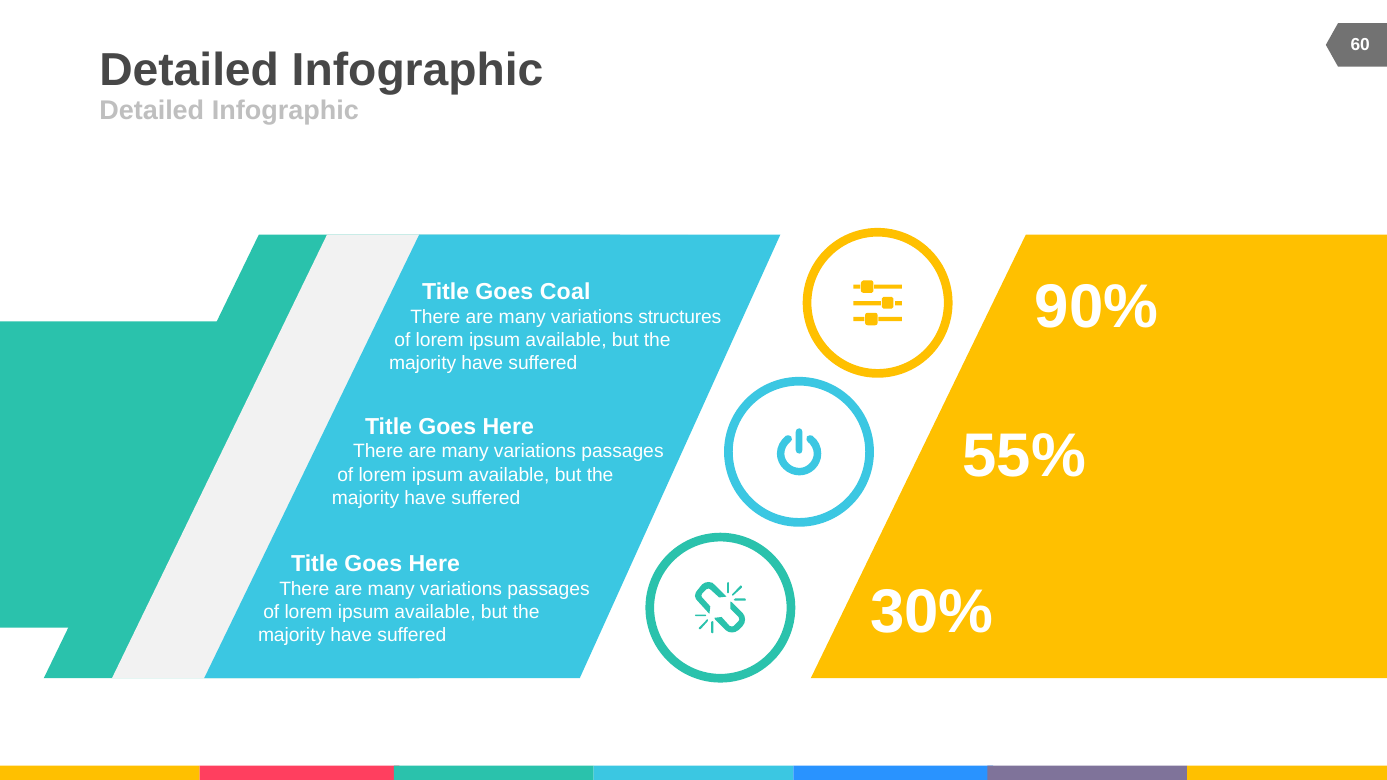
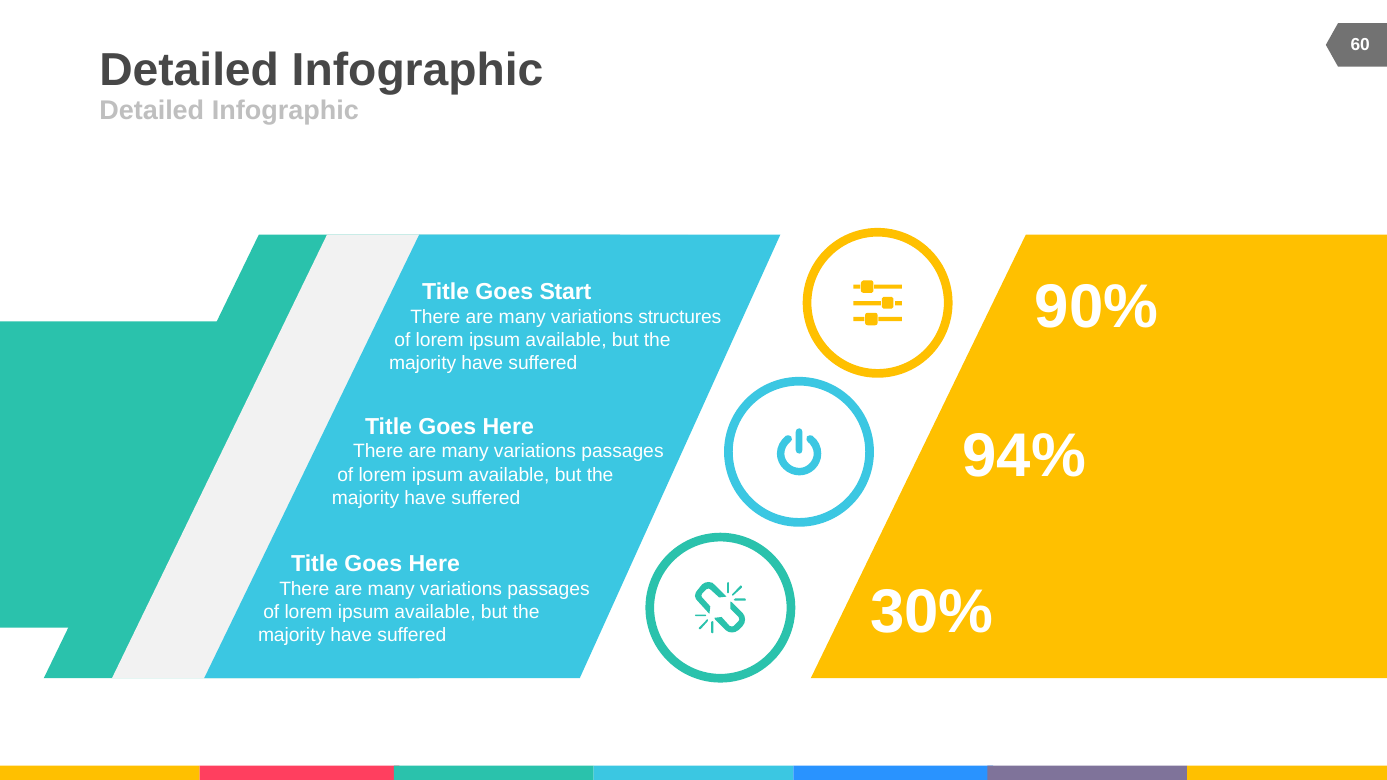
Coal: Coal -> Start (565, 292)
55%: 55% -> 94% (1024, 456)
